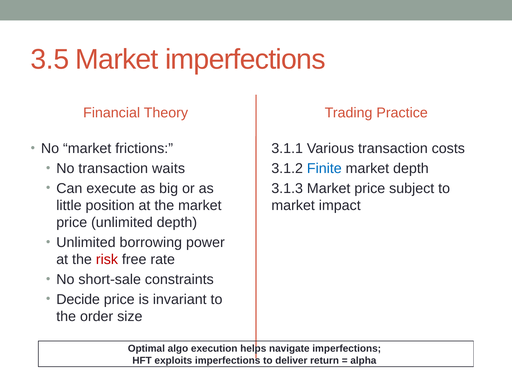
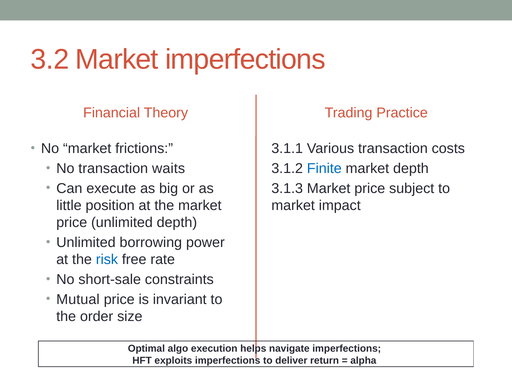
3.5: 3.5 -> 3.2 (50, 60)
risk colour: red -> blue (107, 260)
Decide: Decide -> Mutual (78, 299)
